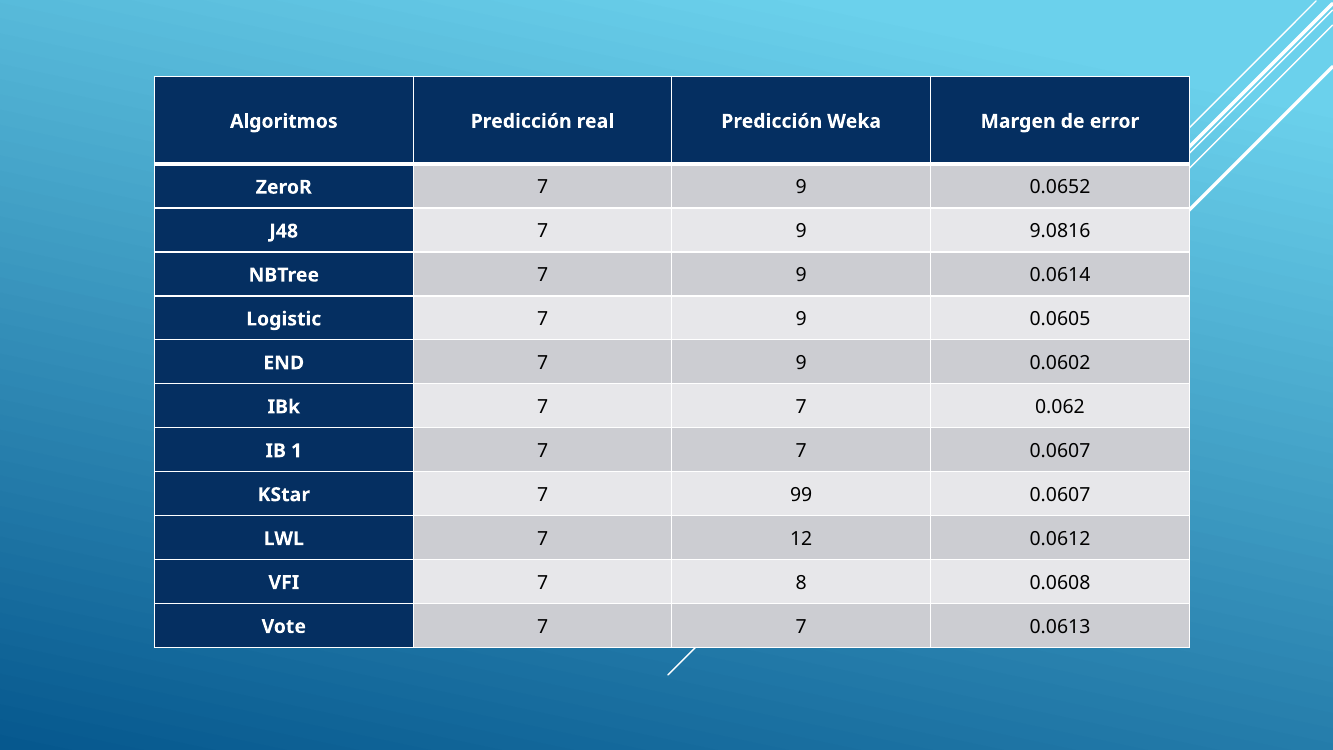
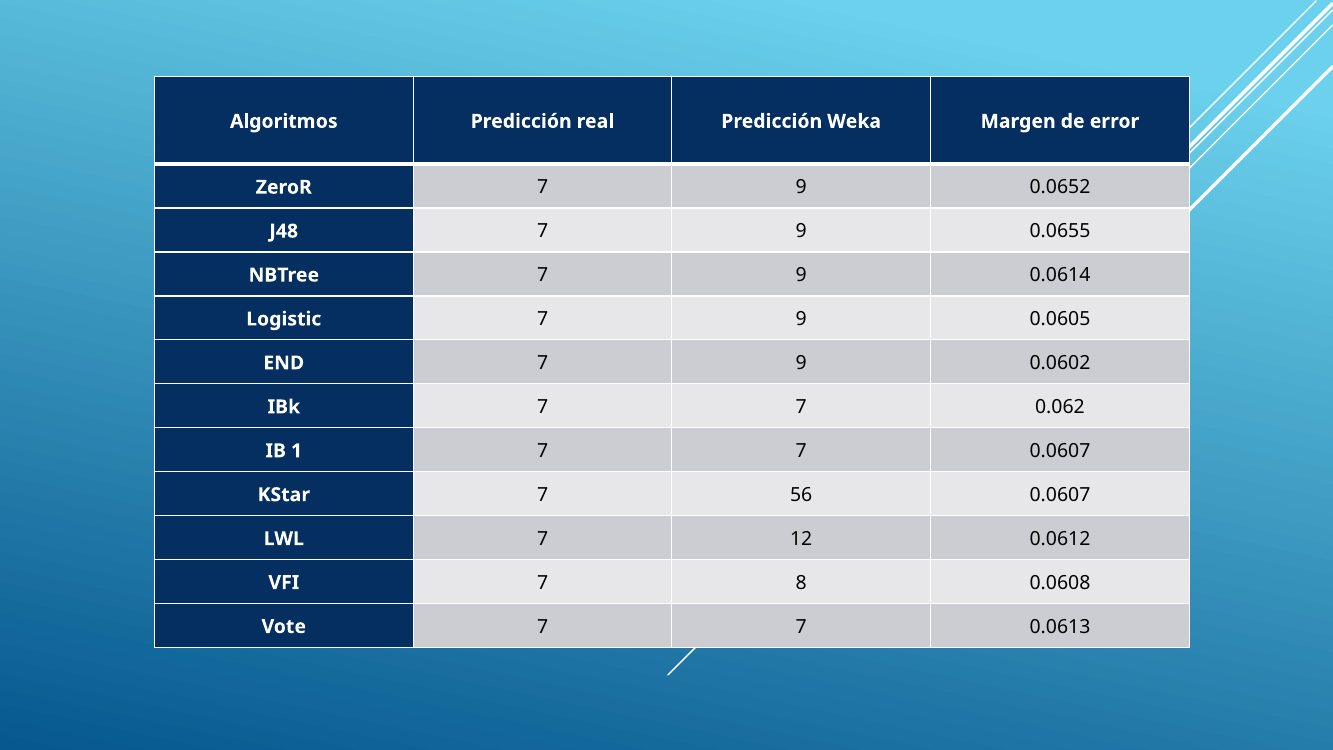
9.0816: 9.0816 -> 0.0655 (1060, 231)
99: 99 -> 56 (801, 495)
